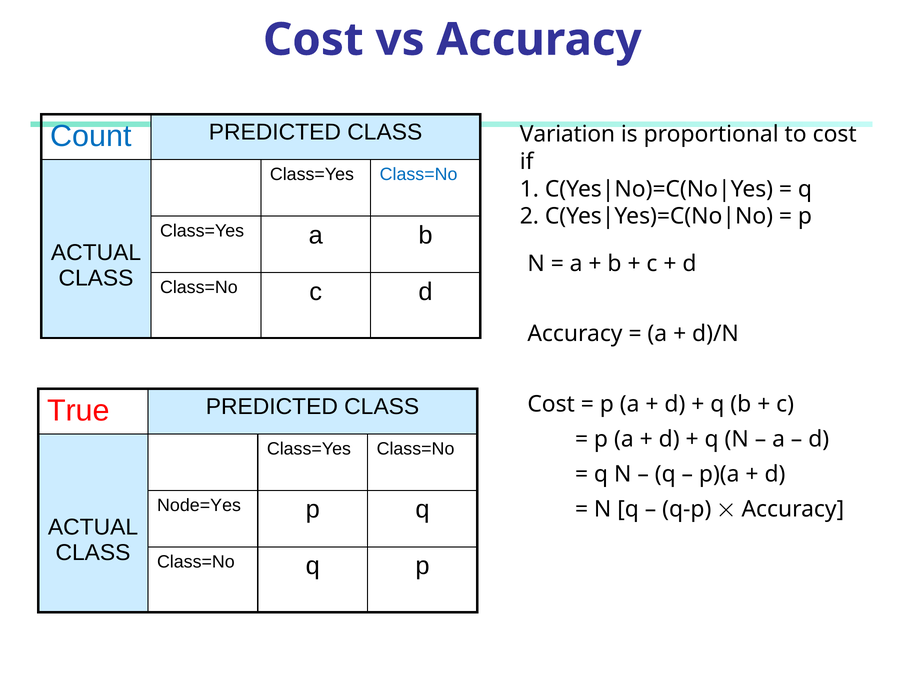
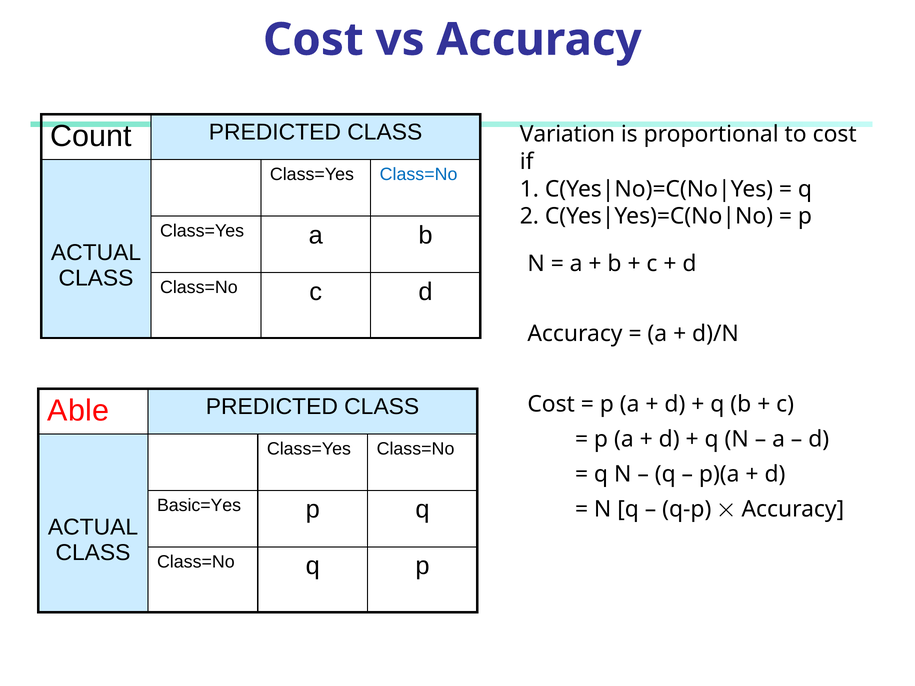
Count colour: blue -> black (91, 136)
True: True -> Able (78, 411)
Node=Yes: Node=Yes -> Basic=Yes (199, 505)
